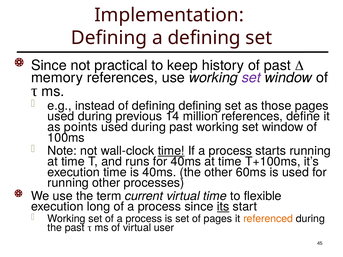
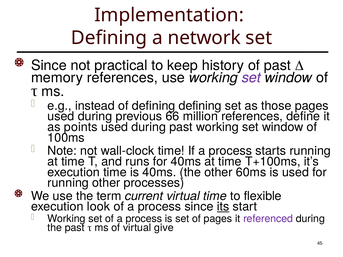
a defining: defining -> network (204, 38)
14: 14 -> 66 (172, 116)
time underline: present -> none (171, 151)
long: long -> look (98, 207)
referenced colour: orange -> purple (268, 219)
user: user -> give (164, 228)
